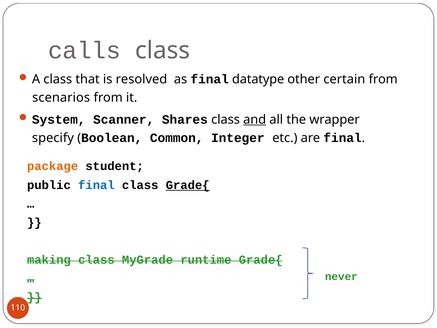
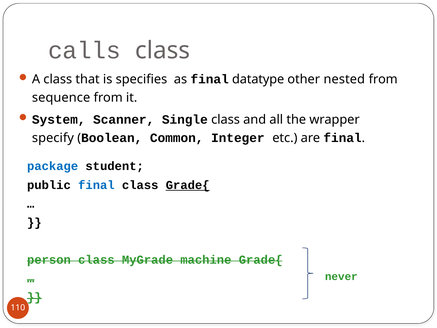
resolved: resolved -> specifies (141, 79)
certain: certain -> nested (344, 79)
scenarios: scenarios -> sequence (61, 98)
Shares: Shares -> Single (185, 119)
and underline: present -> none (255, 119)
package colour: orange -> blue (53, 166)
making: making -> person (49, 260)
runtime: runtime -> machine (206, 260)
